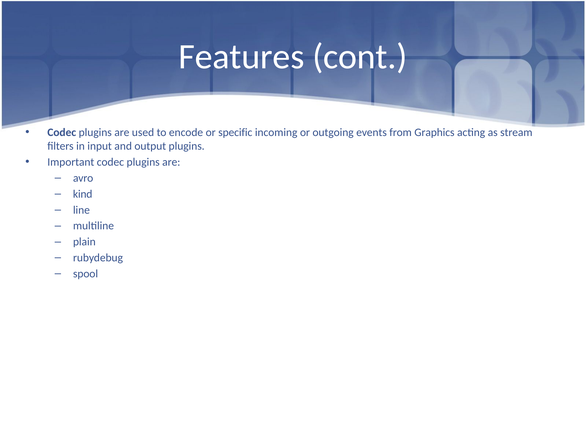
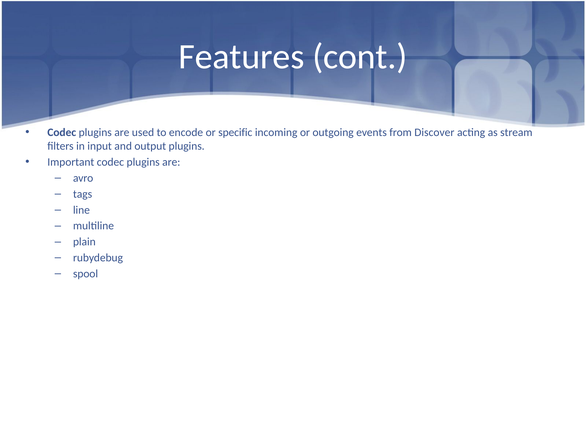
Graphics: Graphics -> Discover (434, 133)
kind: kind -> tags (83, 194)
